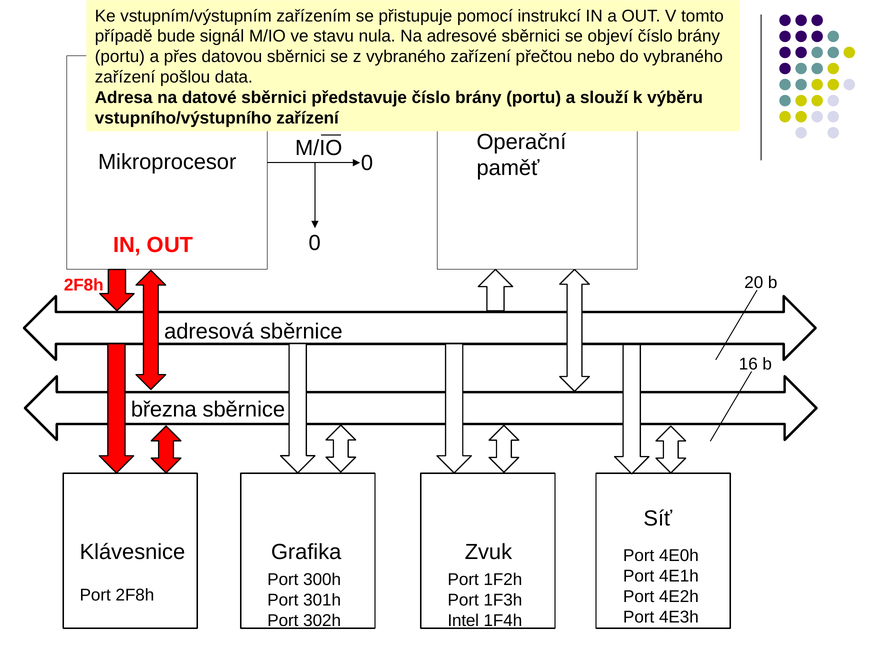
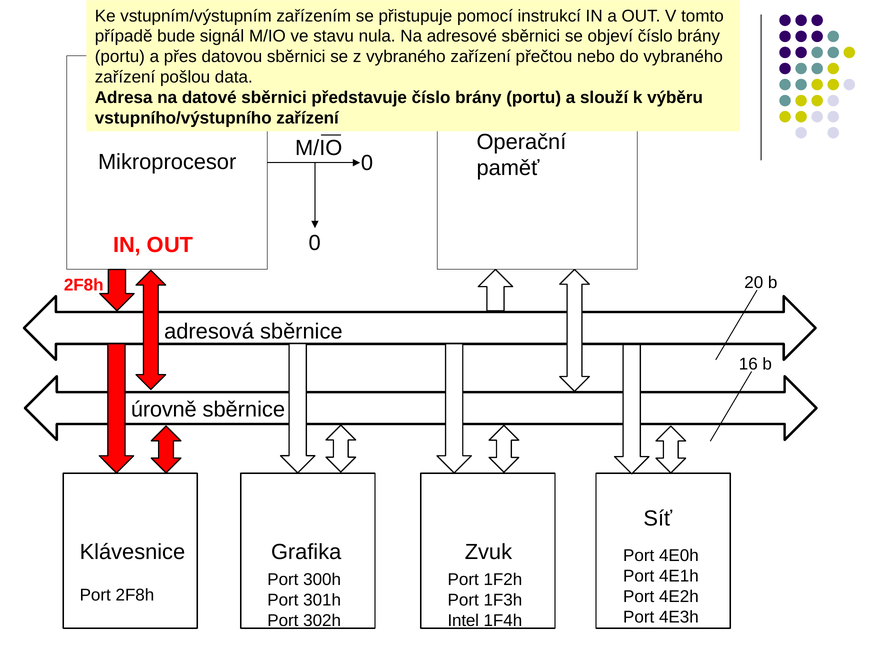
března: března -> úrovně (164, 409)
